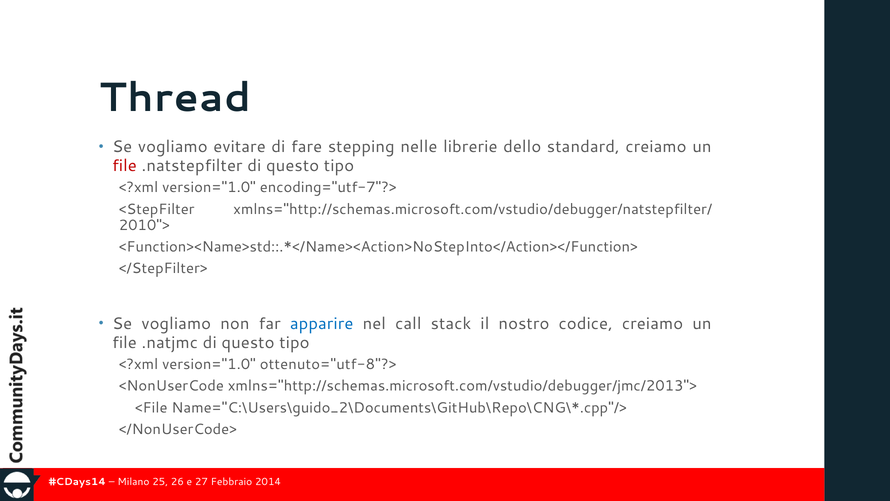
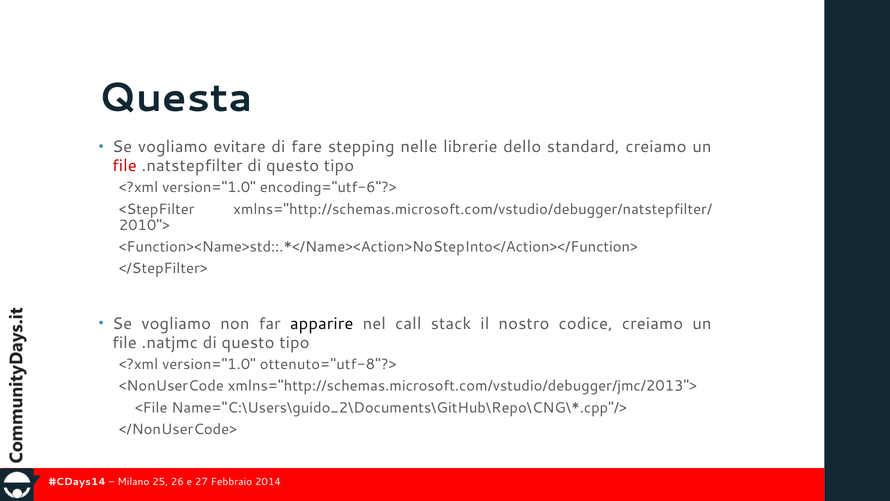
Thread: Thread -> Questa (176, 98)
encoding="utf-7"?>: encoding="utf-7"?> -> encoding="utf-6"?> (328, 187)
apparire colour: blue -> black (322, 323)
